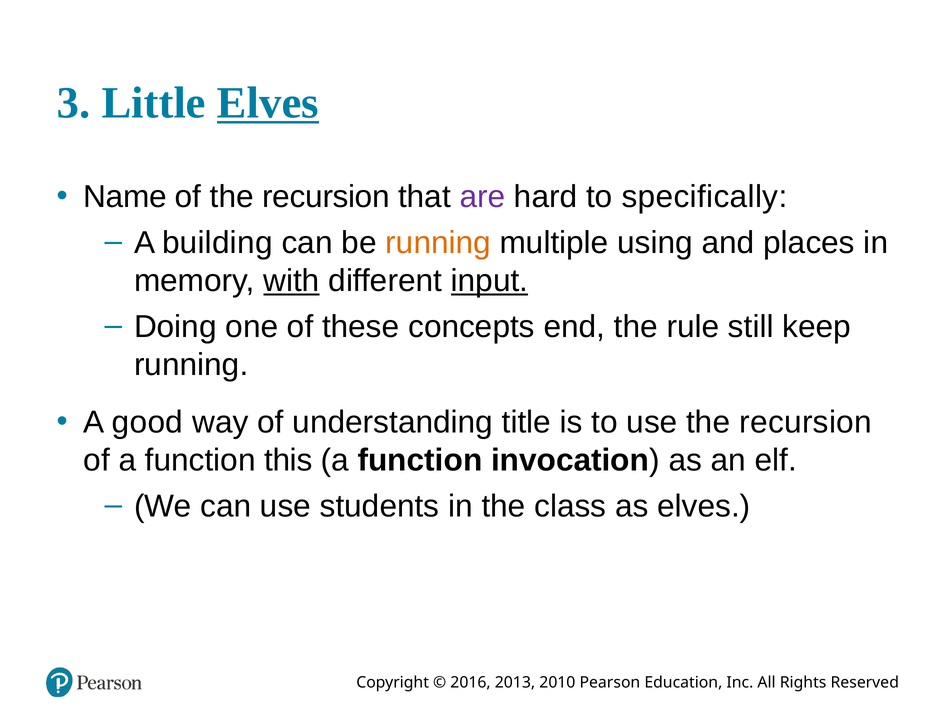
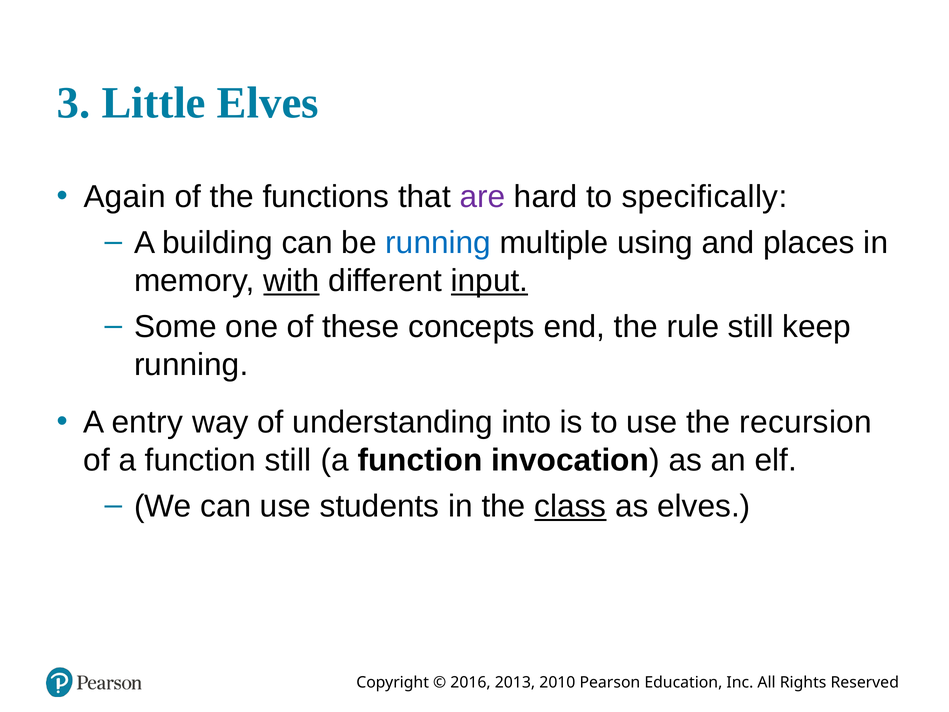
Elves underline: present -> none (268, 103)
Name: Name -> Again (125, 197)
of the recursion: recursion -> functions (326, 197)
running colour: orange -> blue (438, 243)
Doing: Doing -> Some (175, 326)
good: good -> entry (147, 422)
title: title -> into (527, 422)
function this: this -> still (288, 460)
class underline: none -> present (570, 506)
